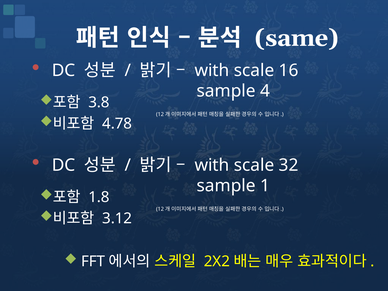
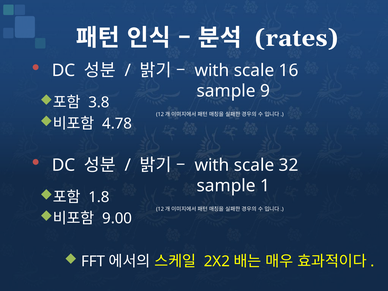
same: same -> rates (296, 38)
4: 4 -> 9 (265, 91)
3.12: 3.12 -> 9.00 (117, 218)
